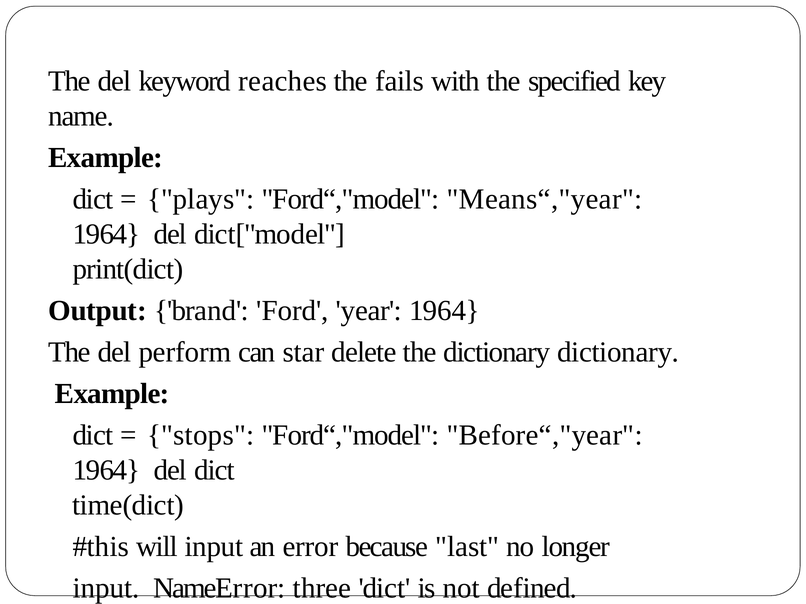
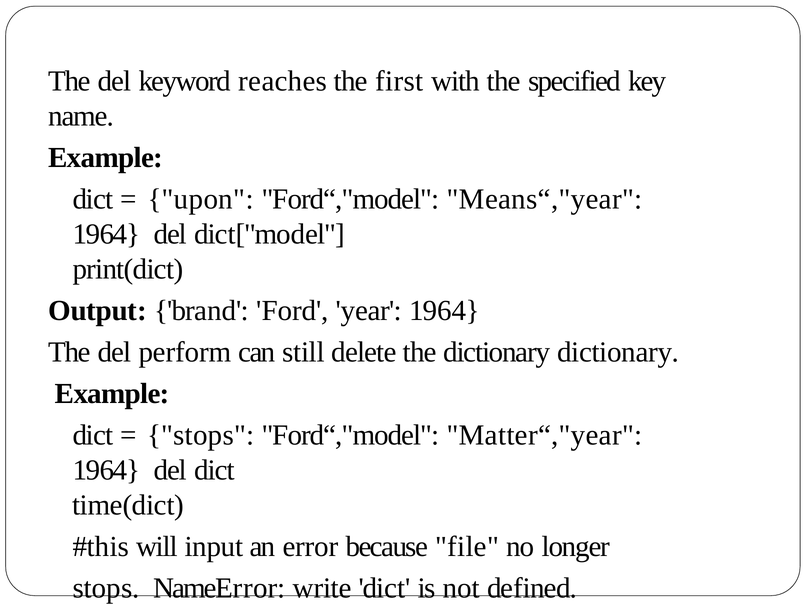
fails: fails -> first (399, 81)
plays: plays -> upon (201, 199)
star: star -> still (304, 352)
Before“,"year: Before“,"year -> Matter“,"year (545, 436)
last: last -> file (467, 547)
input: input -> stops (106, 589)
three: three -> write (322, 589)
